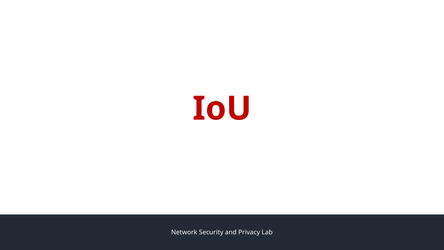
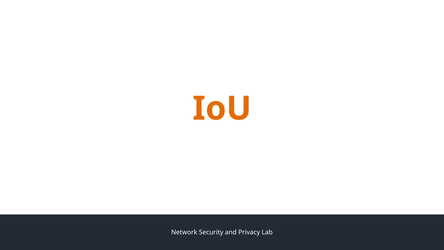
IoU colour: red -> orange (222, 108)
